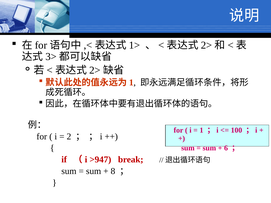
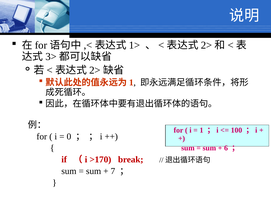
2: 2 -> 0 (69, 137)
>947: >947 -> >170 (100, 160)
8: 8 -> 7 (113, 171)
